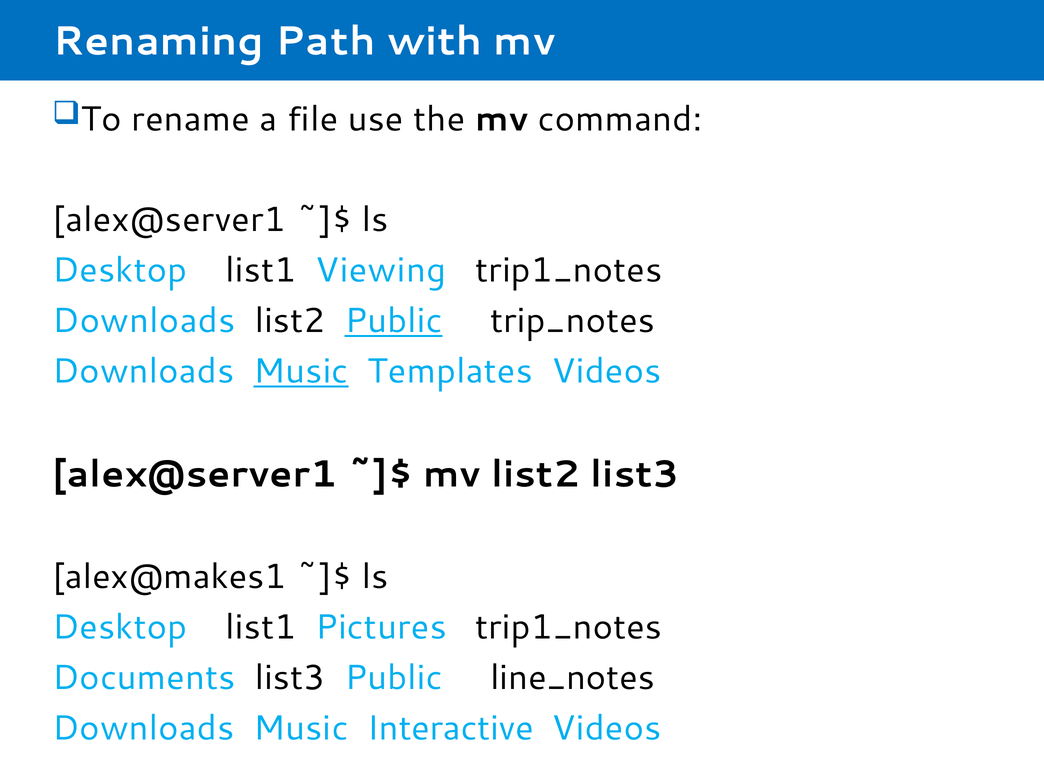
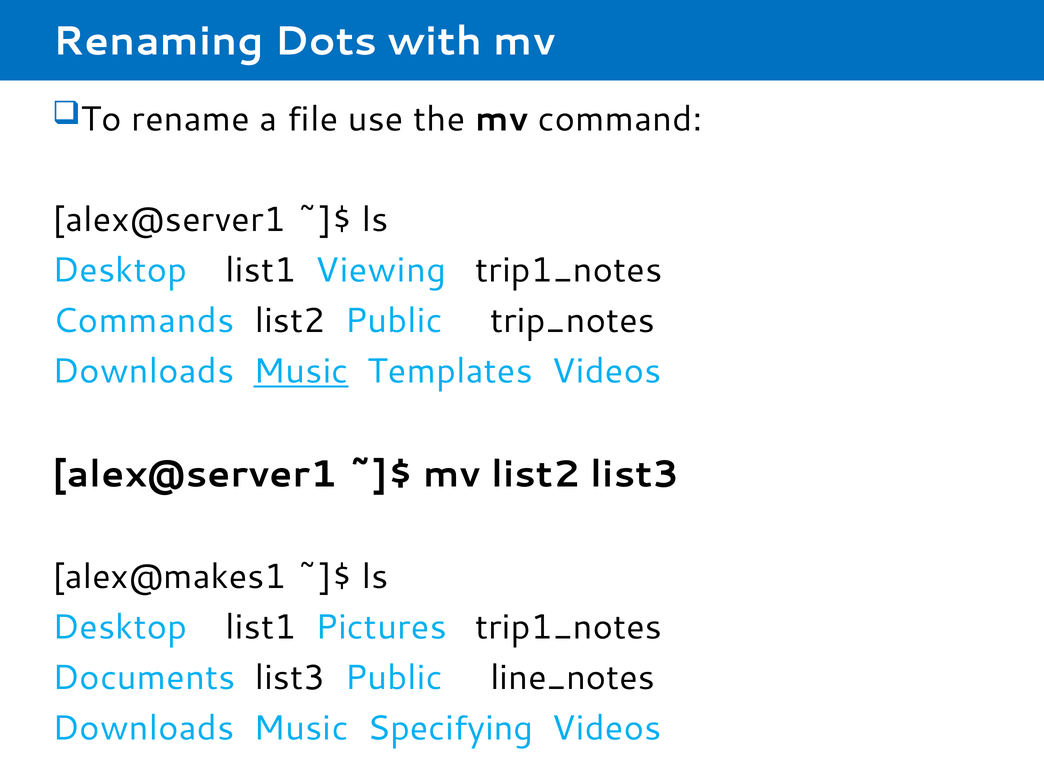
Path: Path -> Dots (326, 41)
Downloads: Downloads -> Commands (144, 321)
Public underline: present -> none (394, 321)
Interactive: Interactive -> Specifying (450, 728)
